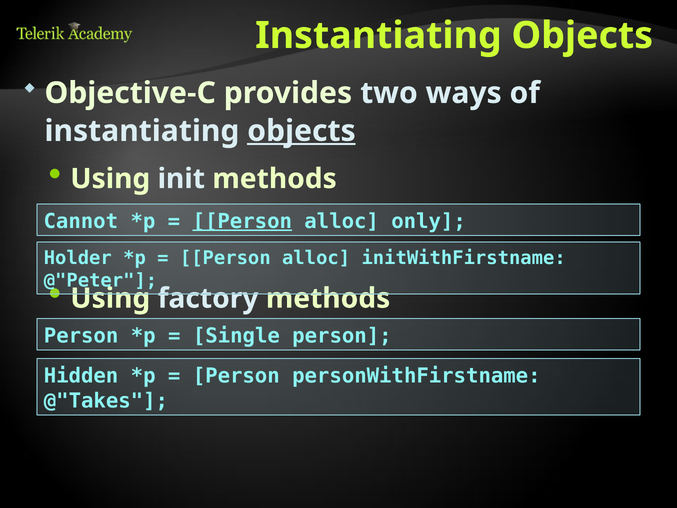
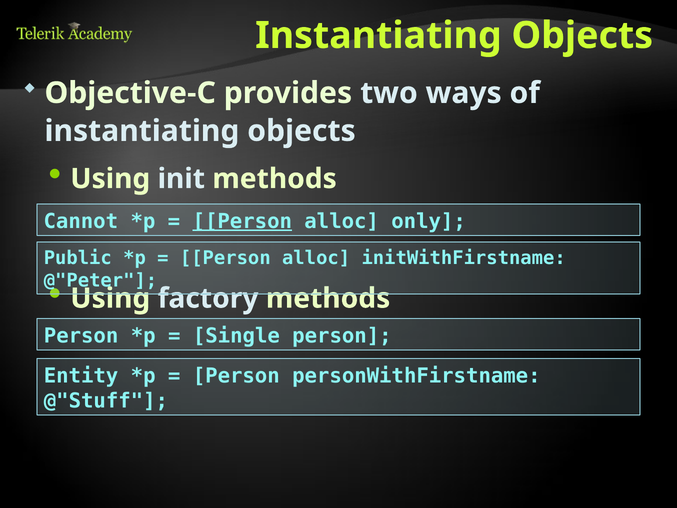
objects underline: present -> none (301, 131)
Holder: Holder -> Public (78, 258)
Hidden: Hidden -> Entity (81, 376)
@"Takes: @"Takes -> @"Stuff (106, 400)
